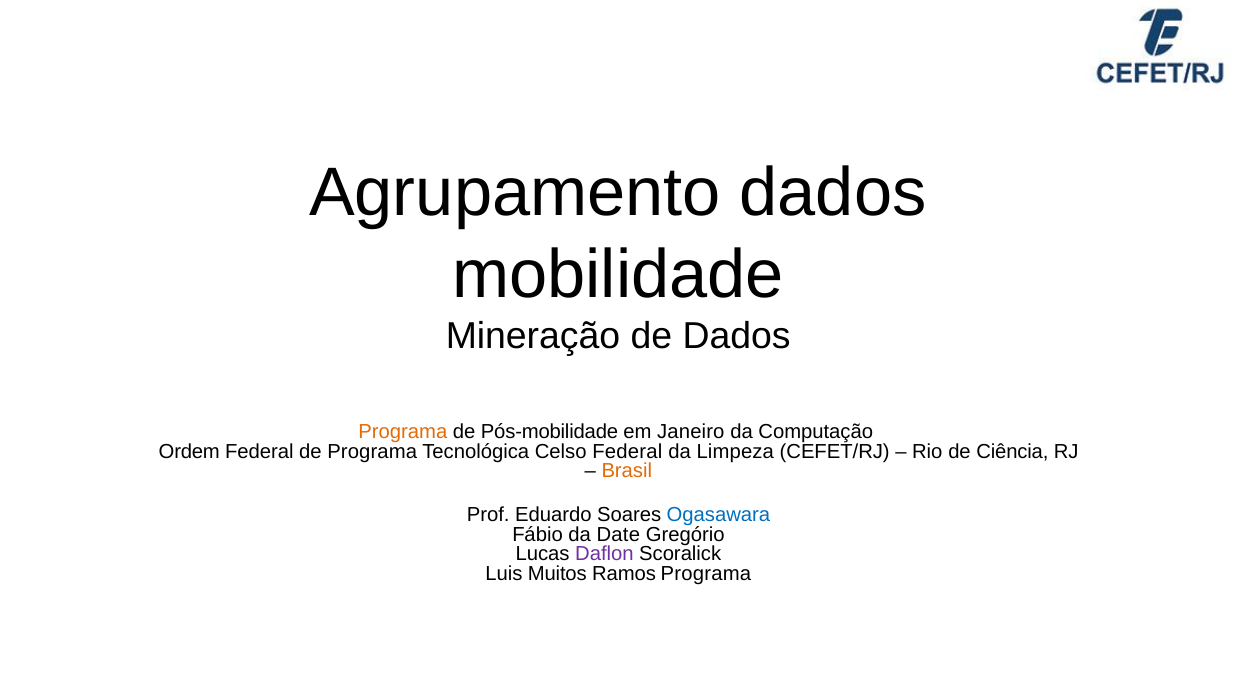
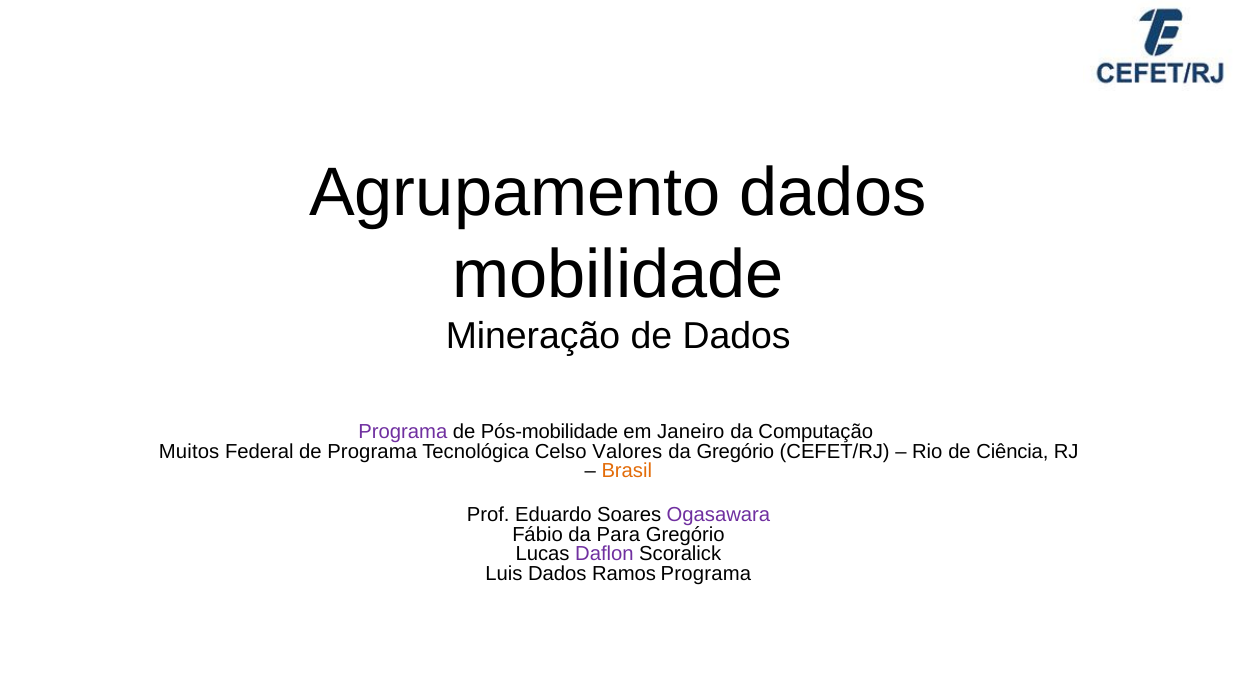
Programa colour: orange -> purple (403, 432)
Ordem: Ordem -> Muitos (189, 451)
Celso Federal: Federal -> Valores (627, 451)
da Limpeza: Limpeza -> Gregório (735, 451)
Ogasawara colour: blue -> purple (718, 515)
Date: Date -> Para (618, 534)
Luis Muitos: Muitos -> Dados (557, 573)
